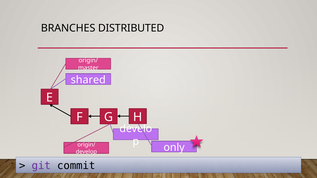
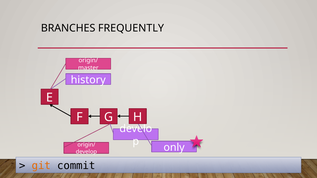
DISTRIBUTED: DISTRIBUTED -> FREQUENTLY (131, 28)
shared: shared -> history (88, 80)
git colour: purple -> orange (41, 166)
